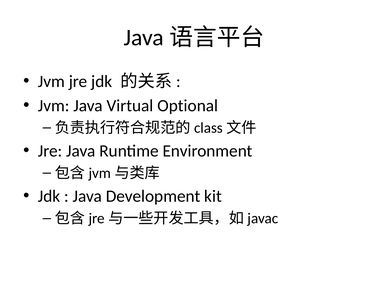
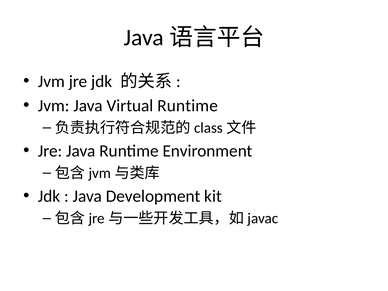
Virtual Optional: Optional -> Runtime (188, 106)
